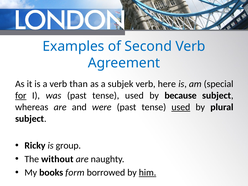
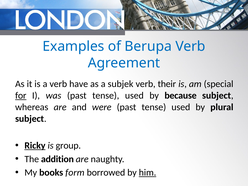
Second: Second -> Berupa (148, 46)
than: than -> have (79, 84)
here: here -> their (167, 84)
used underline: present -> none (181, 107)
Ricky underline: none -> present (35, 146)
without: without -> addition (57, 159)
